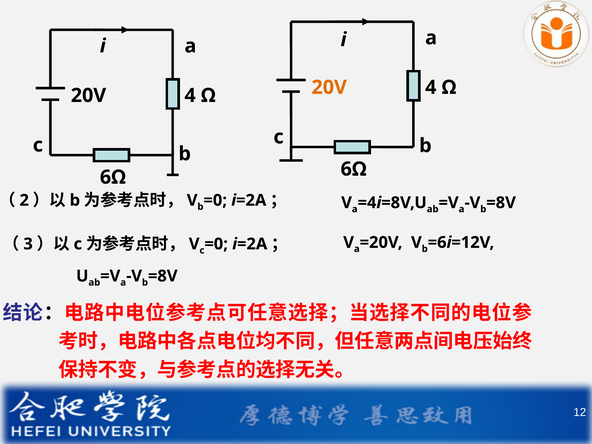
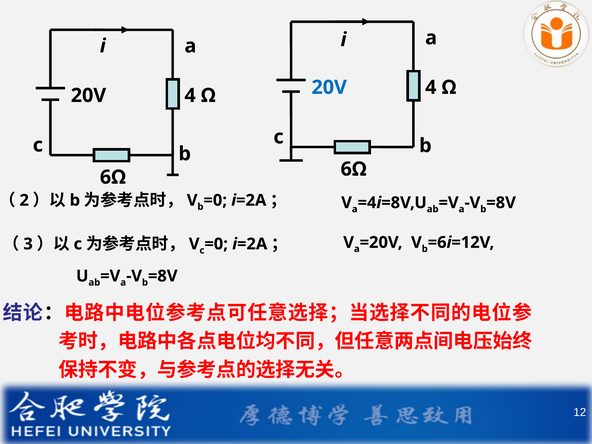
20V colour: orange -> blue (329, 87)
